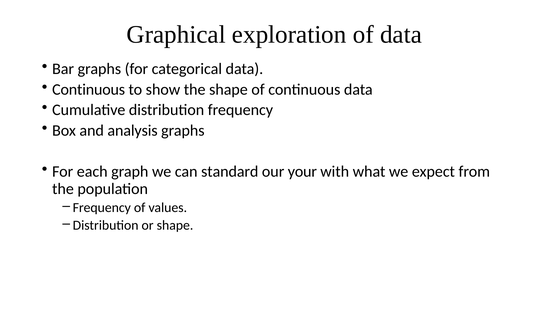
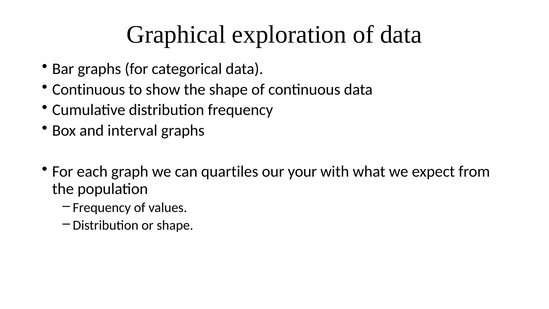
analysis: analysis -> interval (132, 130)
standard: standard -> quartiles (230, 171)
